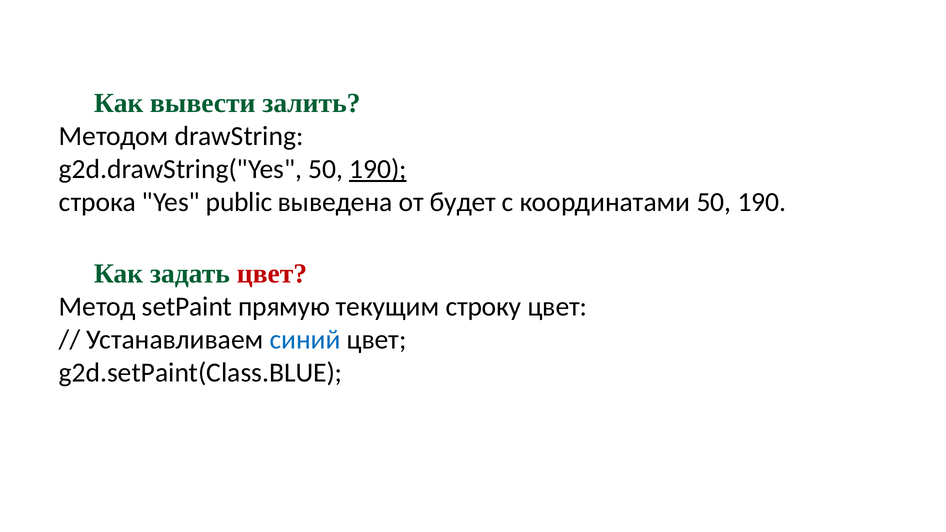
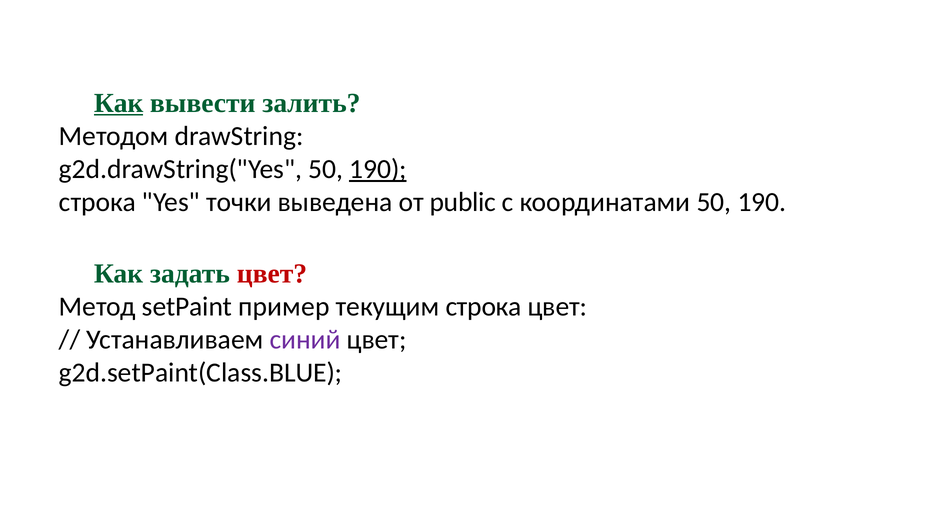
Как underline: none -> present (119, 103)
public: public -> точки (239, 202)
будет: будет -> public (463, 202)
прямую: прямую -> пример (284, 307)
текущим строку: строку -> строка (484, 307)
синий colour: blue -> purple (305, 340)
